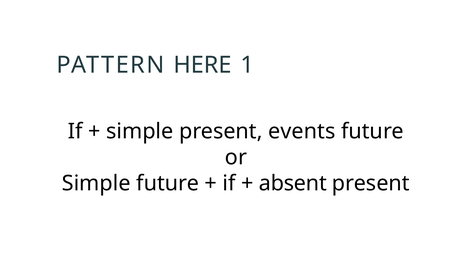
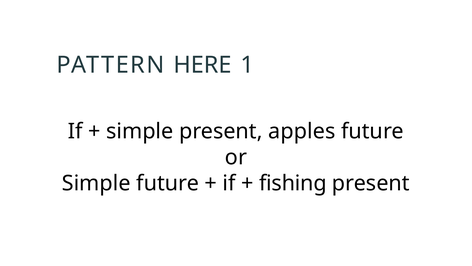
events: events -> apples (302, 131)
absent: absent -> fishing (293, 183)
